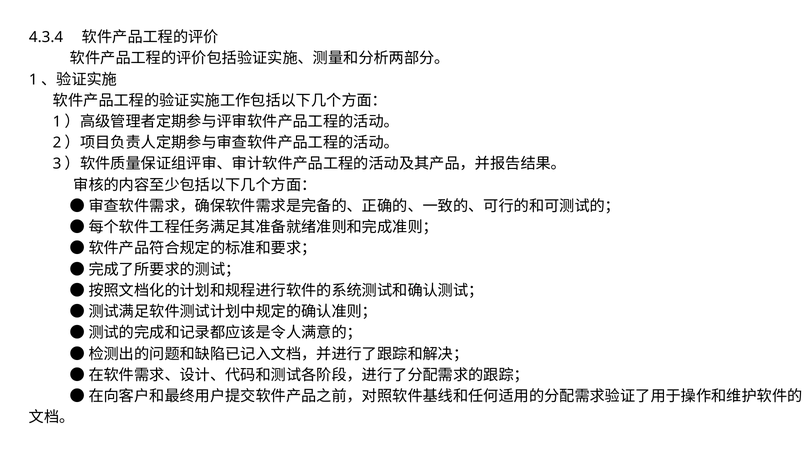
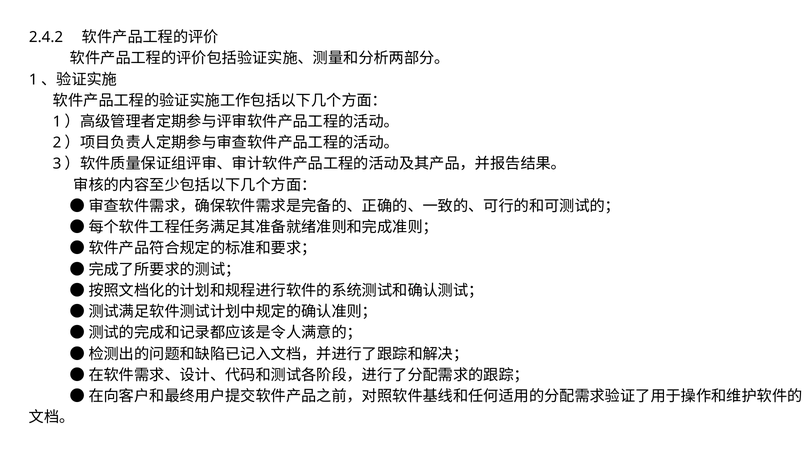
4.3.4: 4.3.4 -> 2.4.2 (46, 37)
